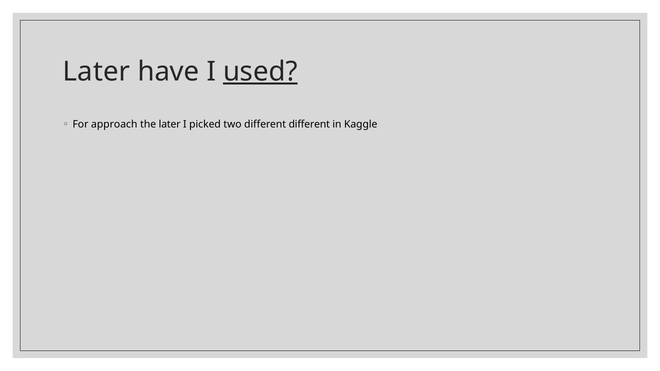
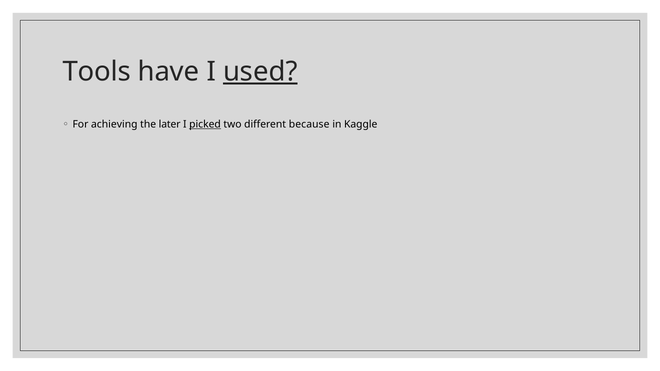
Later: Later -> Tools (97, 72)
approach: approach -> achieving (114, 124)
picked underline: none -> present (205, 124)
different different: different -> because (309, 124)
